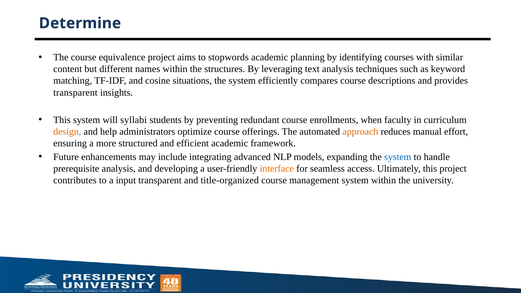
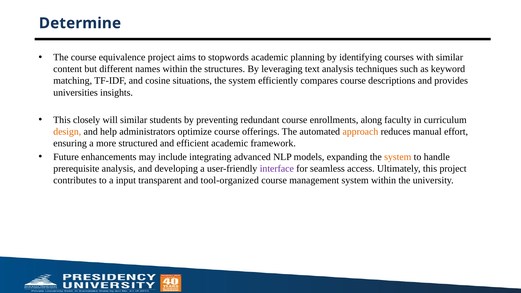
transparent: transparent -> universities (76, 93)
This system: system -> closely (87, 120)
will syllabi: syllabi -> similar (134, 120)
when: when -> along (371, 120)
system colour: blue -> orange (398, 157)
interface colour: orange -> purple (277, 169)
title-organized: title-organized -> tool-organized (230, 180)
